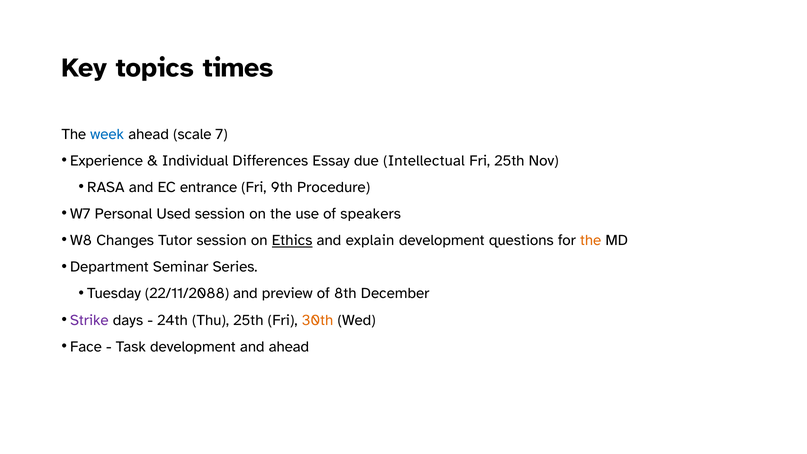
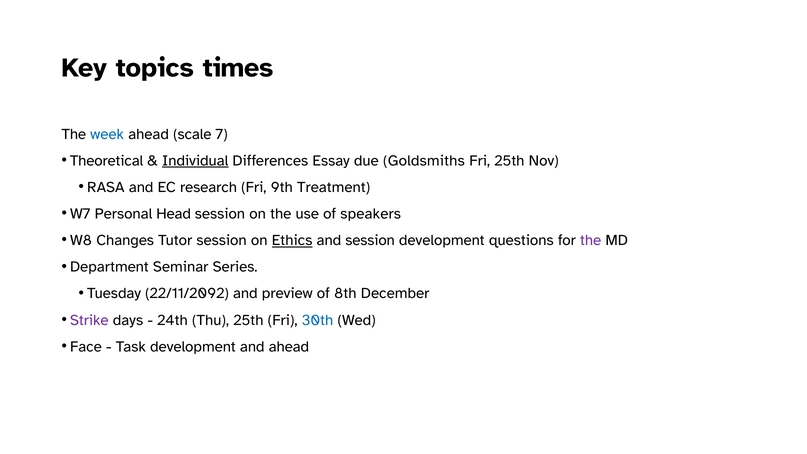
Experience: Experience -> Theoretical (107, 161)
Individual underline: none -> present (195, 161)
Intellectual: Intellectual -> Goldsmiths (424, 161)
entrance: entrance -> research (209, 187)
Procedure: Procedure -> Treatment (334, 187)
Used: Used -> Head (174, 214)
and explain: explain -> session (370, 240)
the colour: orange -> purple (591, 240)
22/11/2088: 22/11/2088 -> 22/11/2092 (187, 293)
30th colour: orange -> blue (318, 320)
